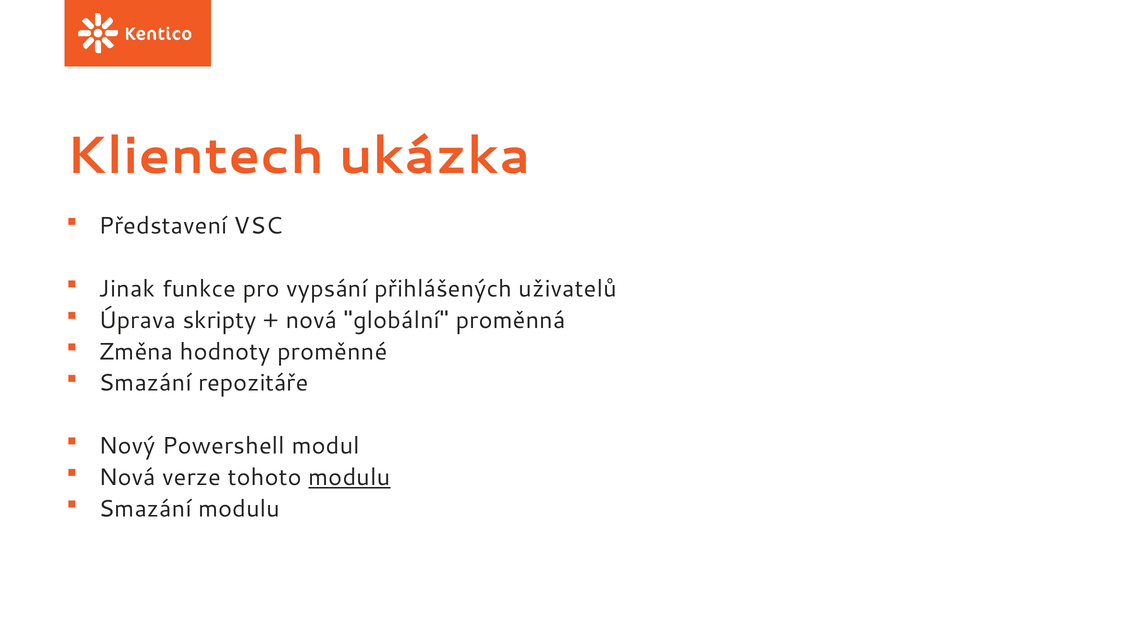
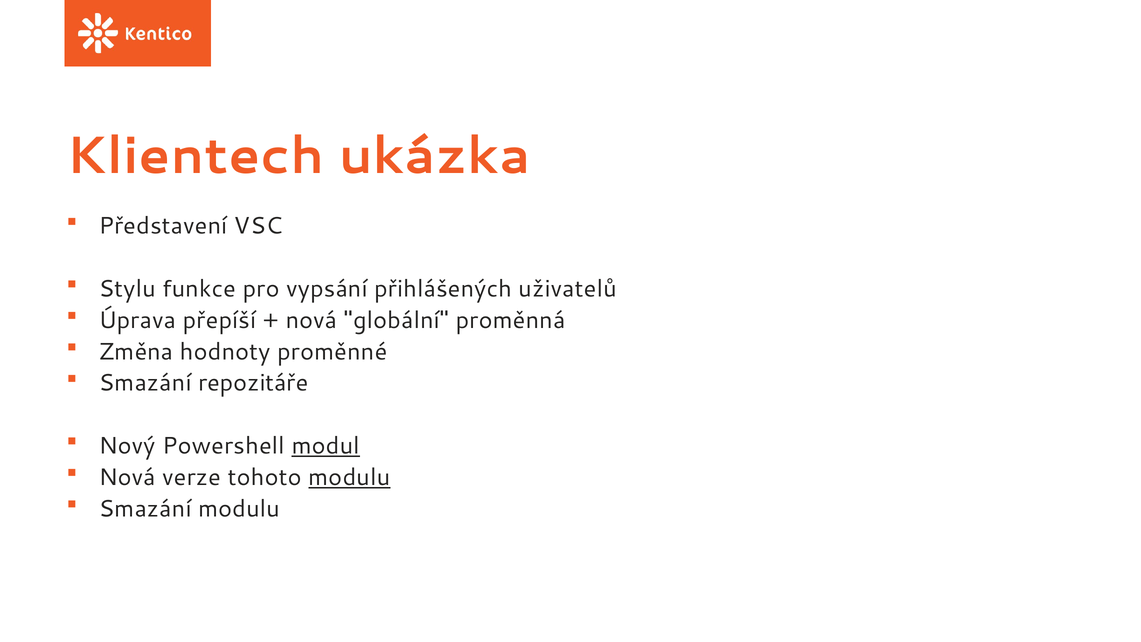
Jinak: Jinak -> Stylu (127, 289)
skripty: skripty -> přepíší (220, 320)
modul underline: none -> present (326, 446)
